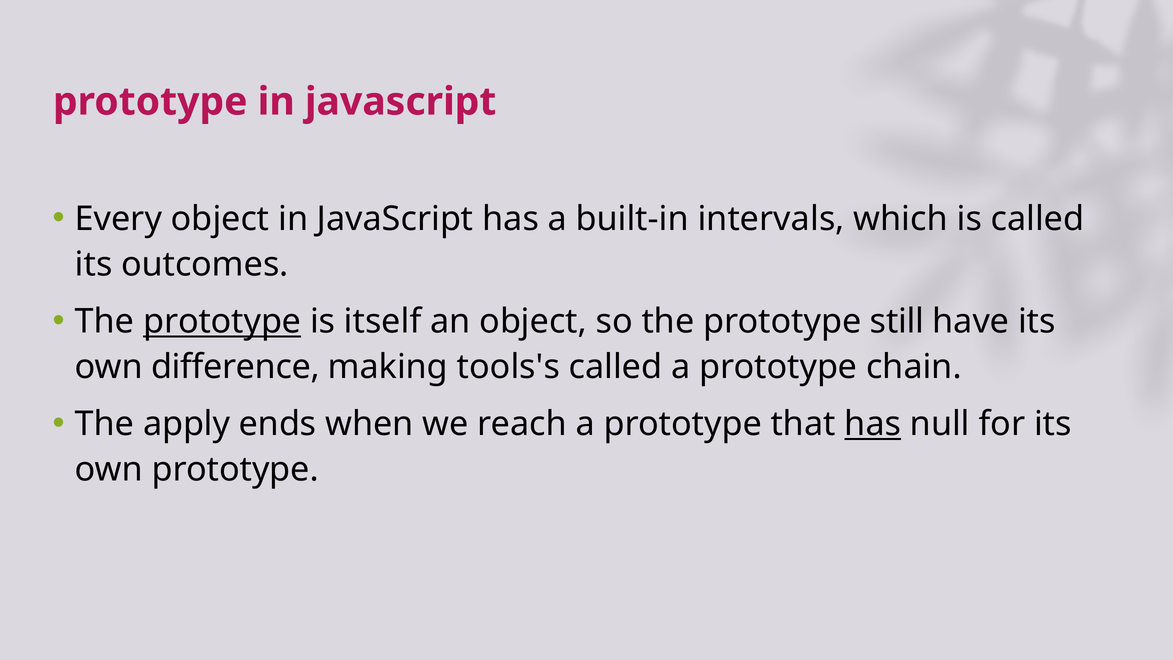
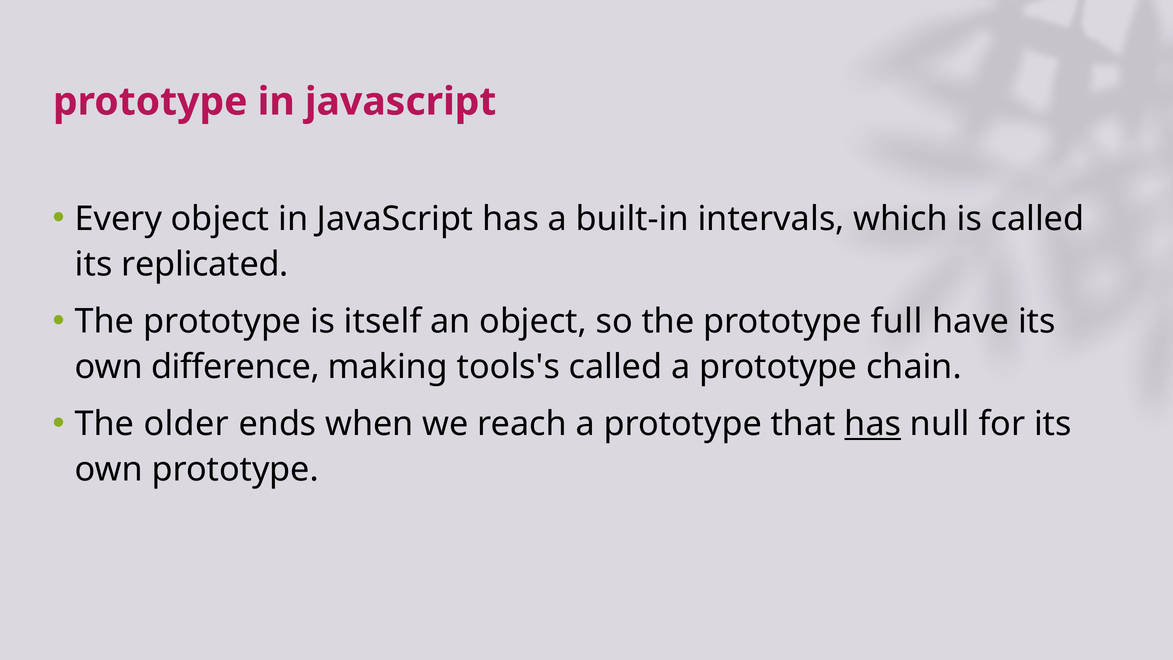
outcomes: outcomes -> replicated (205, 264)
prototype underline: present -> none (222, 322)
still: still -> full (897, 322)
apply: apply -> older (186, 424)
